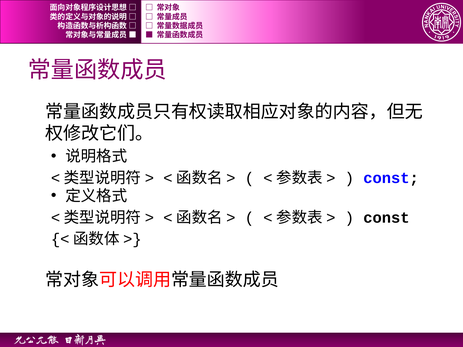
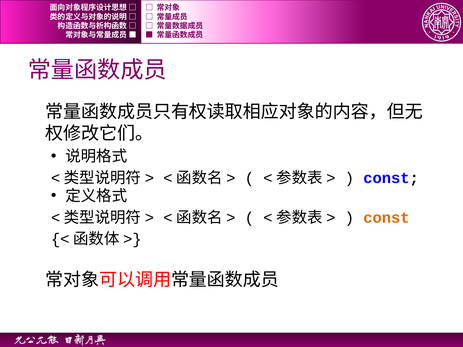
const colour: black -> orange (386, 218)
